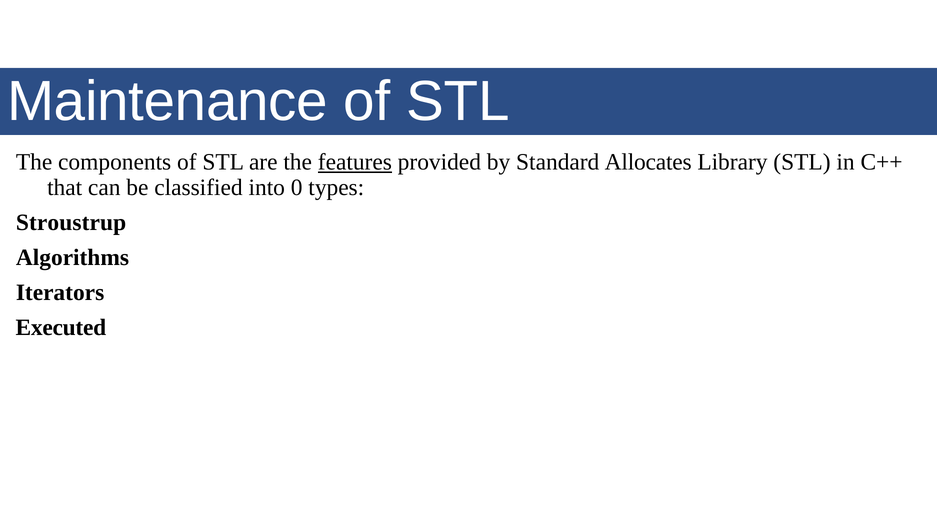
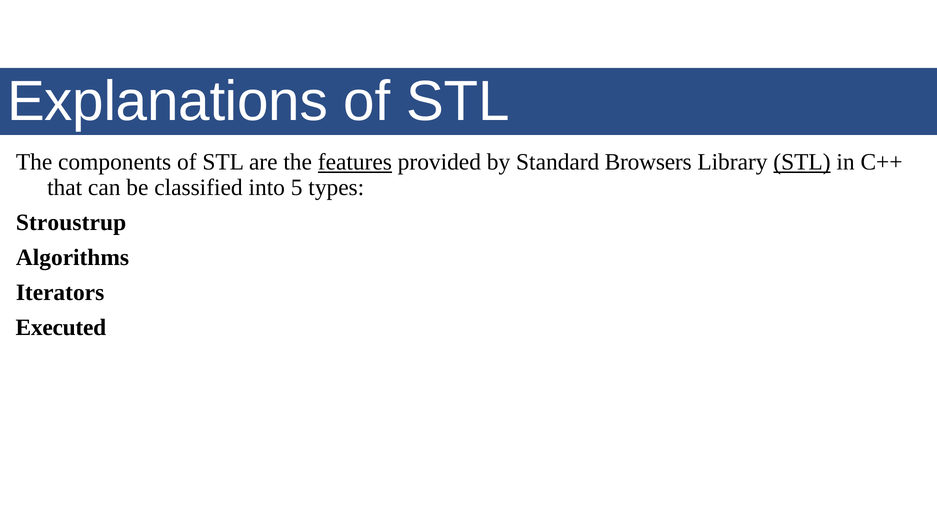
Maintenance: Maintenance -> Explanations (167, 102)
Allocates: Allocates -> Browsers (648, 162)
STL underline: none -> present (802, 162)
0: 0 -> 5 (297, 187)
